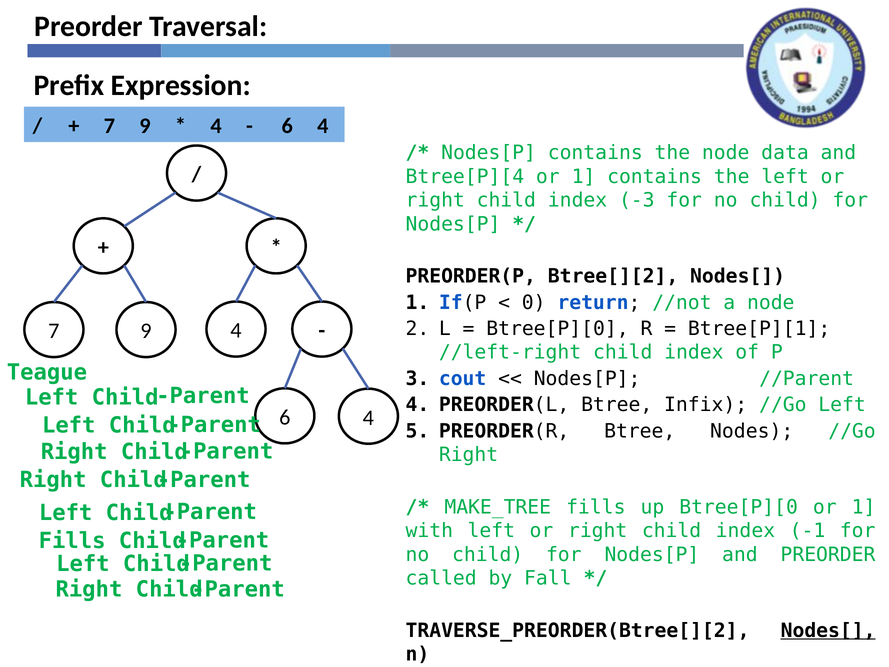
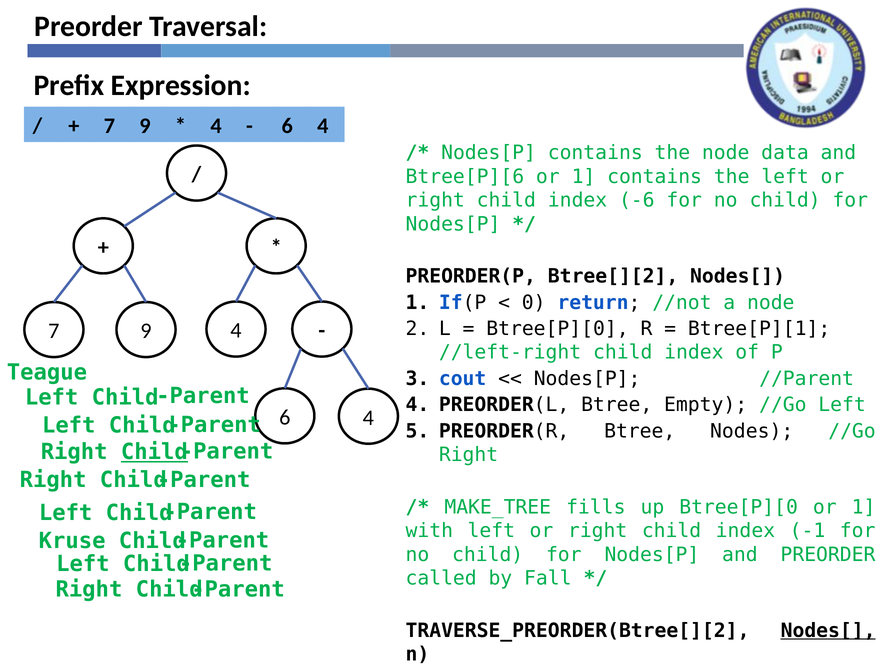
Btree[P][4: Btree[P][4 -> Btree[P][6 (465, 177)
-3: -3 -> -6 (637, 200)
Infix: Infix -> Empty (706, 405)
Child underline: none -> present (154, 452)
Fills: Fills -> Kruse (72, 541)
